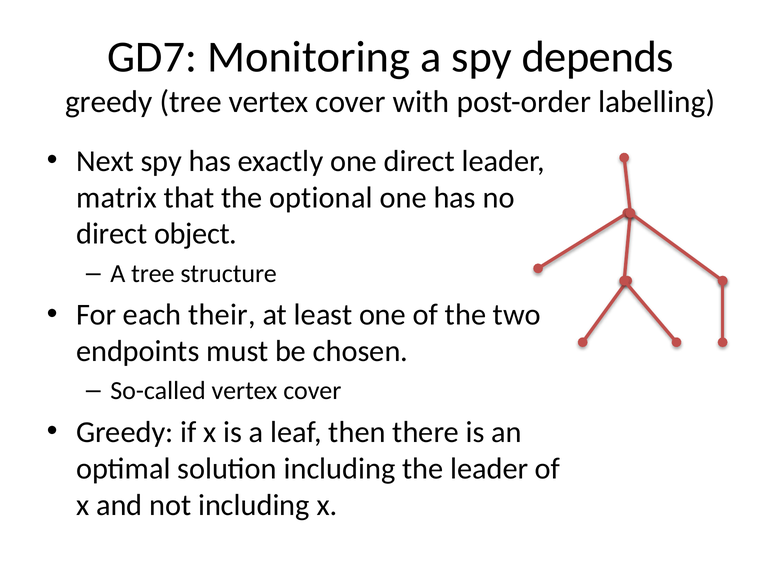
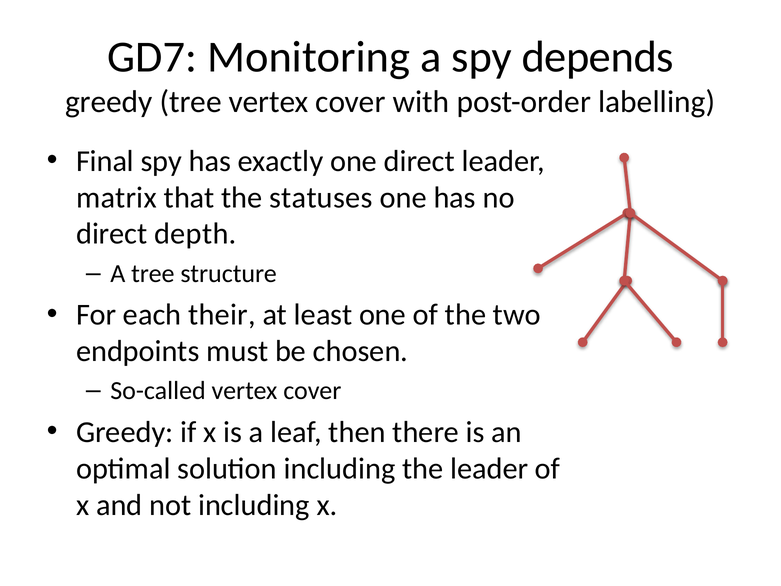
Next: Next -> Final (105, 161)
optional: optional -> statuses (321, 197)
object: object -> depth (195, 234)
